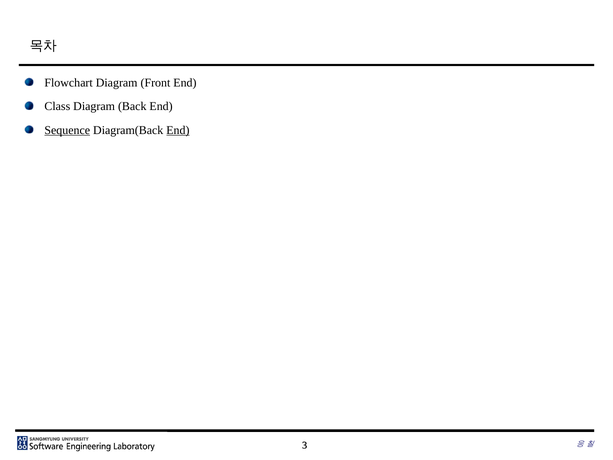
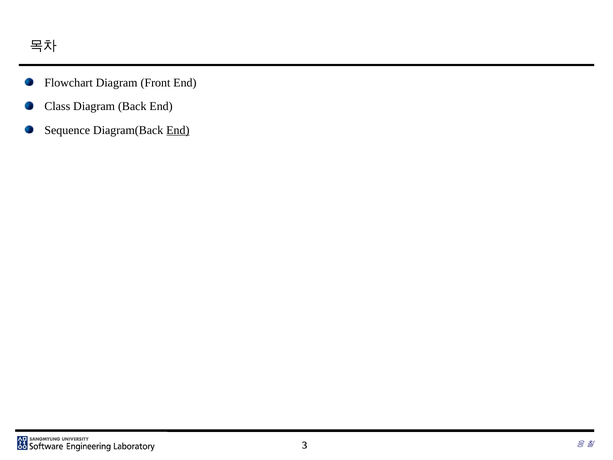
Sequence underline: present -> none (67, 130)
